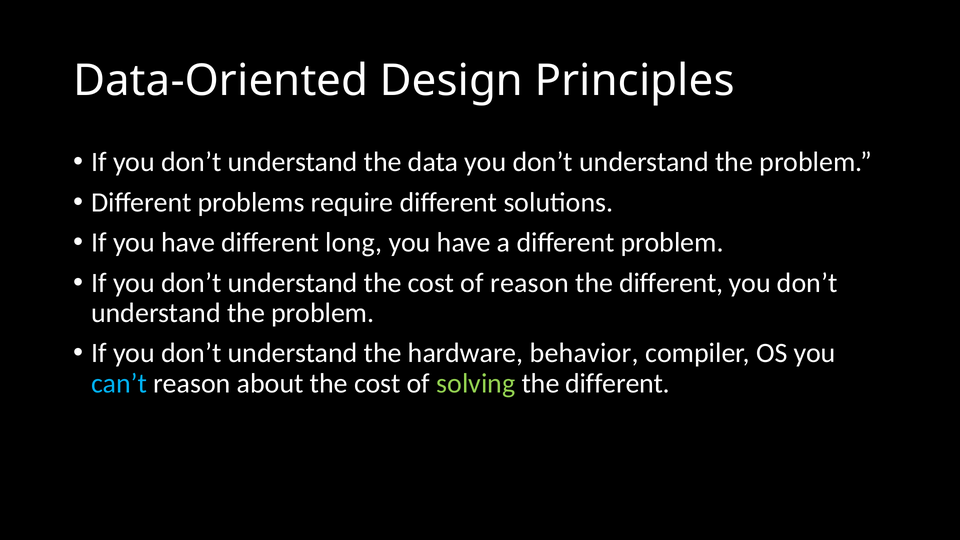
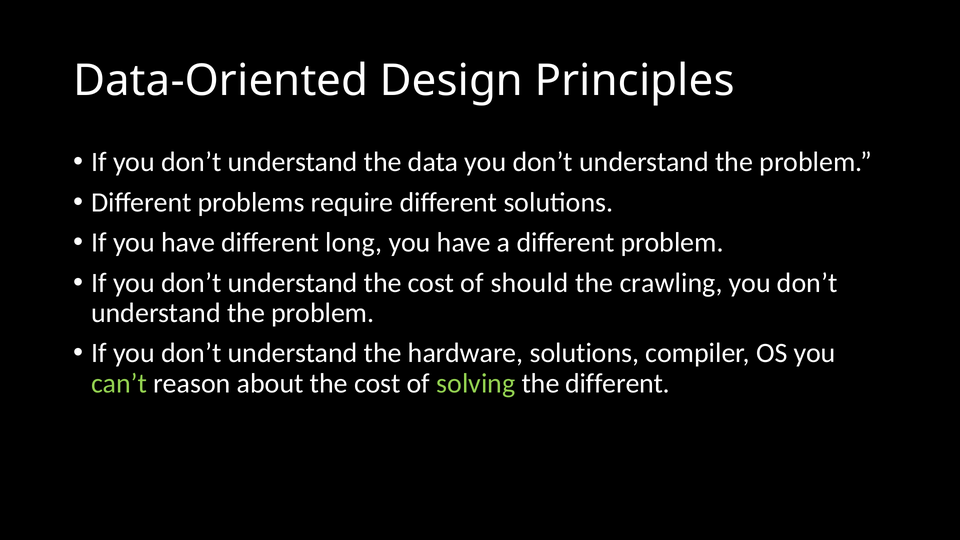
of reason: reason -> should (529, 283)
different: different -> crawling (671, 283)
hardware behavior: behavior -> solutions (584, 353)
can’t colour: light blue -> light green (119, 383)
